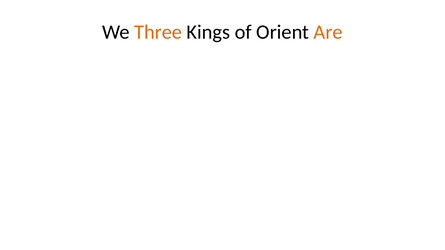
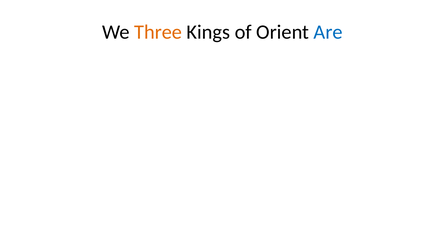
Are colour: orange -> blue (328, 32)
